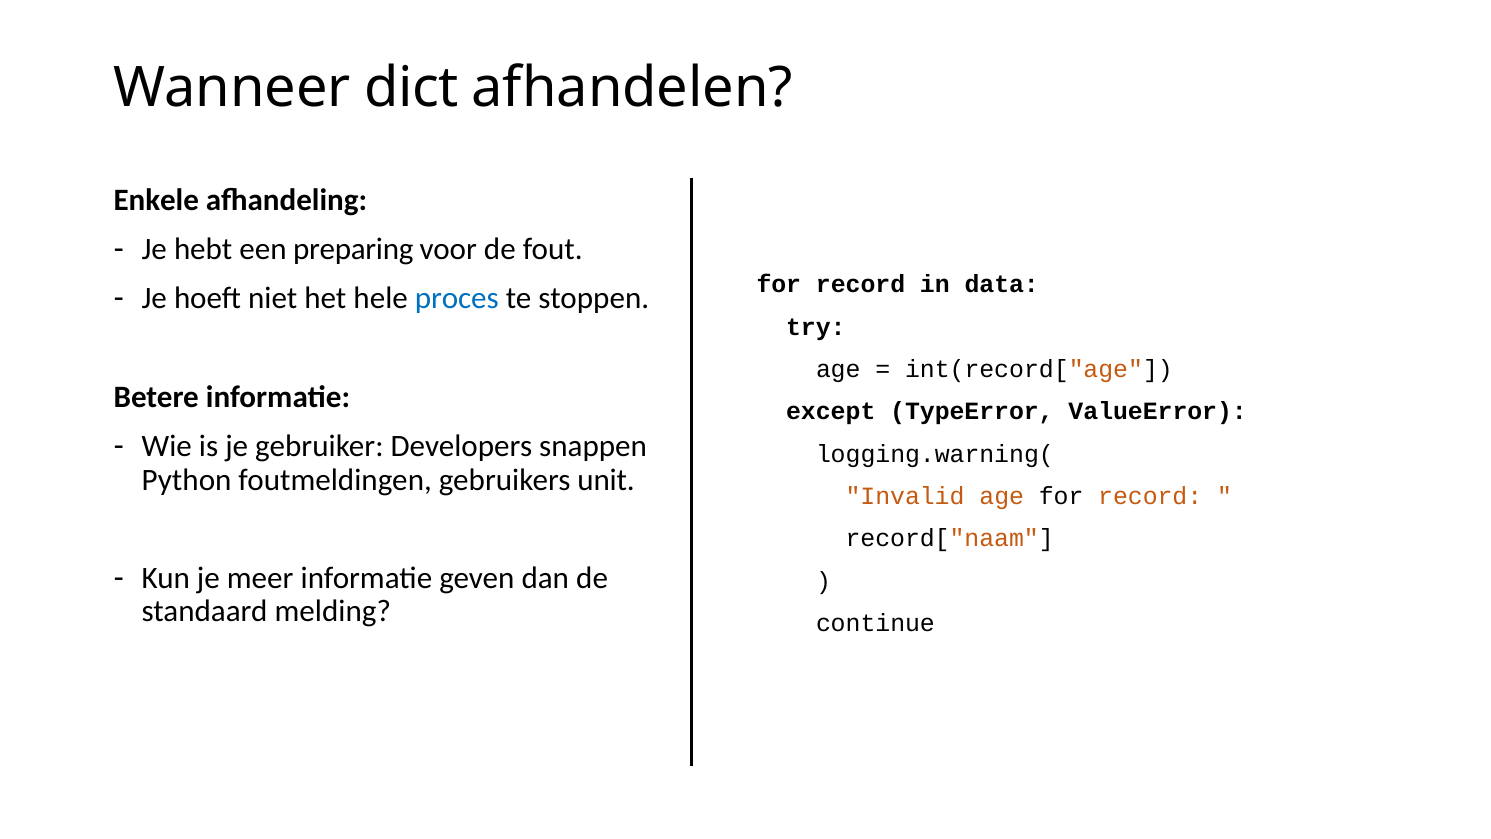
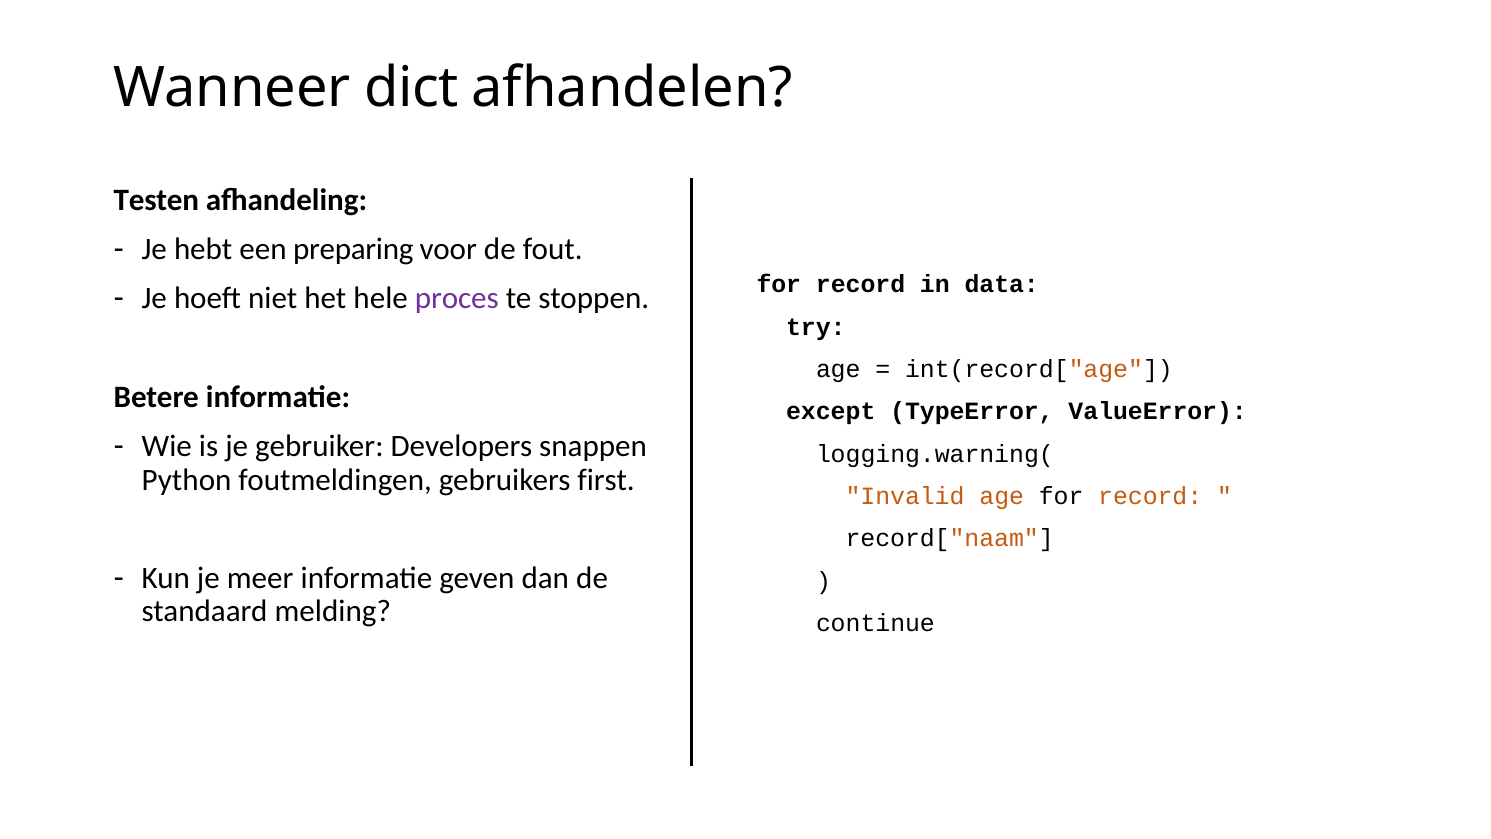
Enkele: Enkele -> Testen (156, 200)
proces colour: blue -> purple (457, 299)
unit: unit -> first (606, 480)
